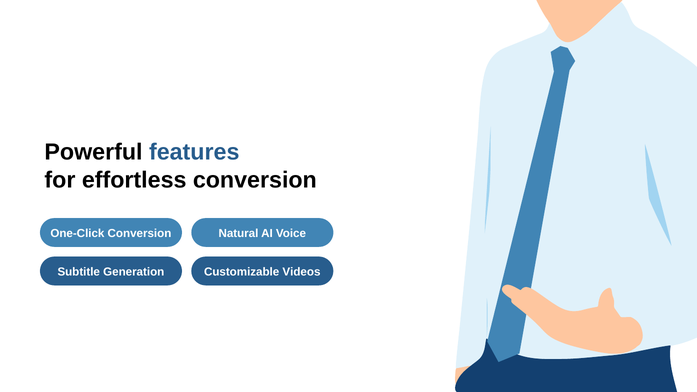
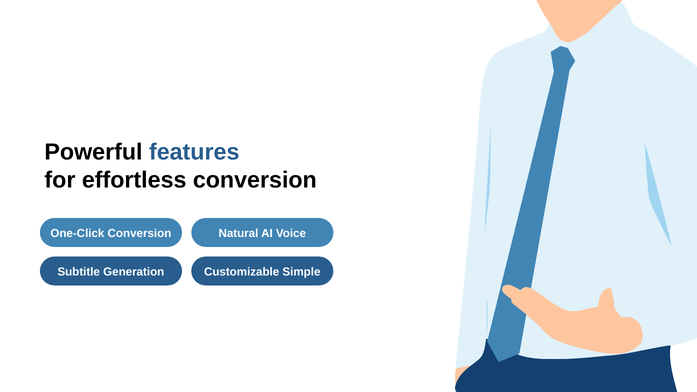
Videos: Videos -> Simple (301, 272)
